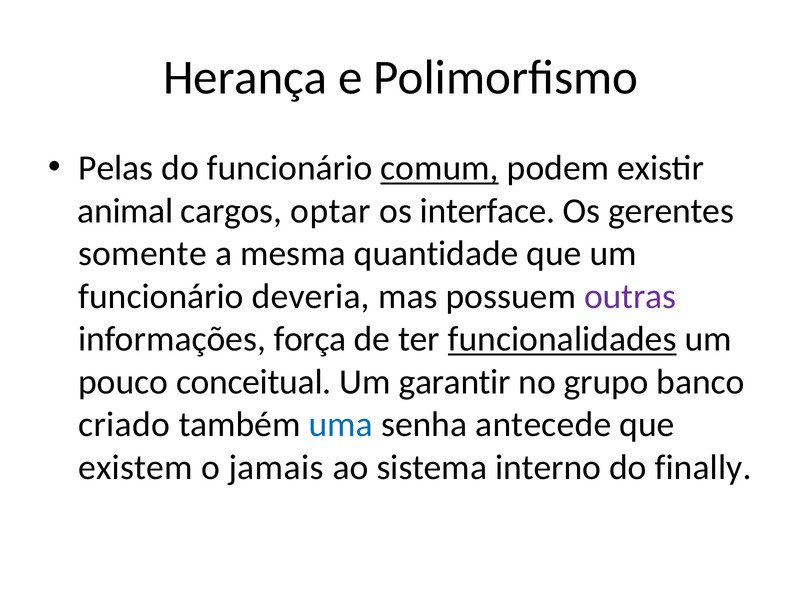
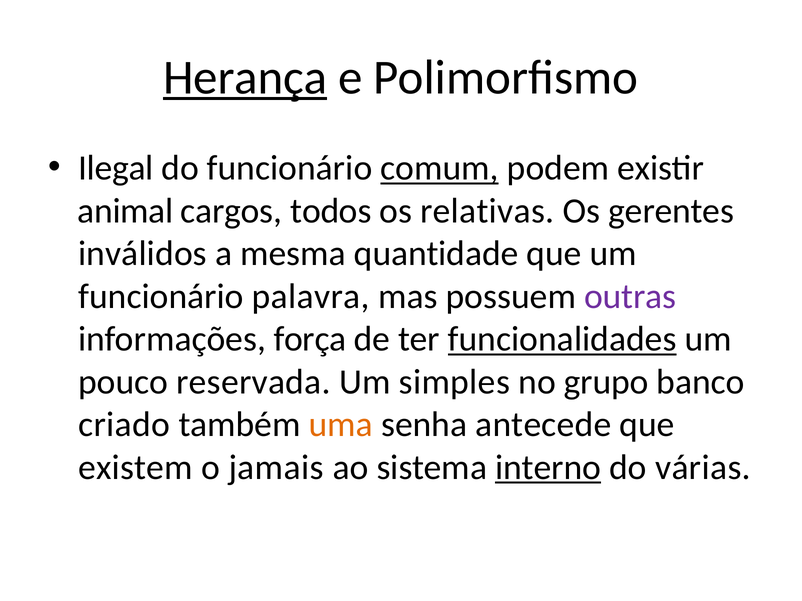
Herança underline: none -> present (245, 78)
Pelas: Pelas -> Ilegal (116, 168)
optar: optar -> todos (331, 211)
interface: interface -> relativas (487, 211)
somente: somente -> inválidos (143, 254)
deveria: deveria -> palavra (311, 297)
conceitual: conceitual -> reservada (253, 382)
garantir: garantir -> simples (454, 382)
uma colour: blue -> orange (341, 425)
interno underline: none -> present (548, 468)
finally: finally -> várias (703, 468)
